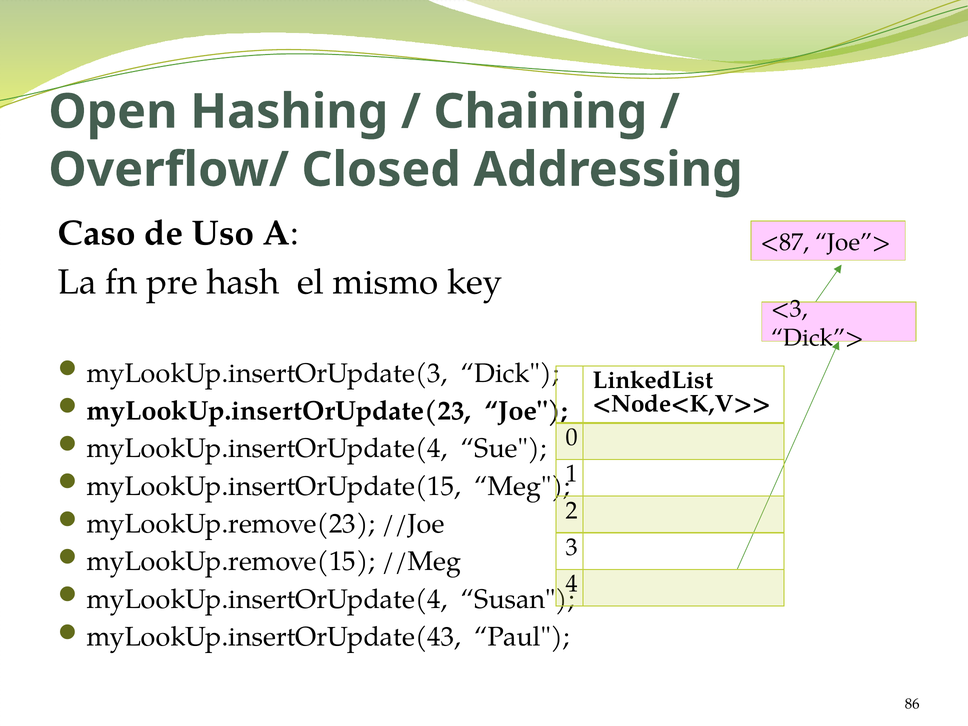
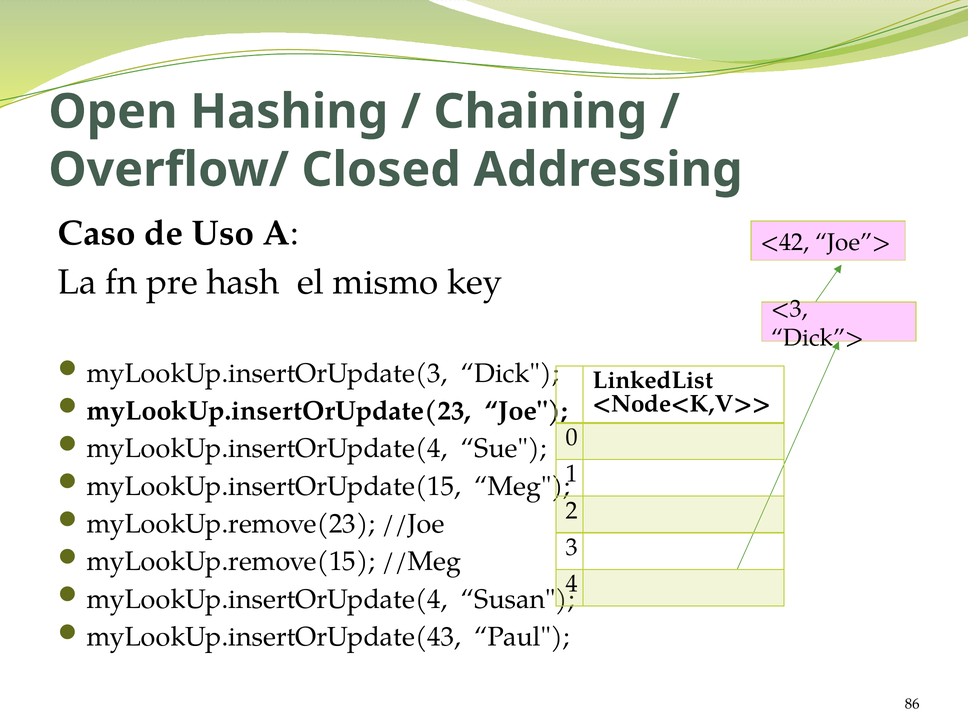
<87: <87 -> <42 (785, 242)
